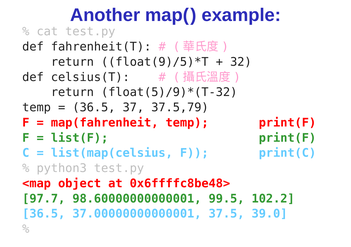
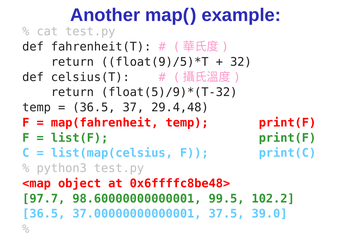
37.5,79: 37.5,79 -> 29.4,48 (180, 108)
